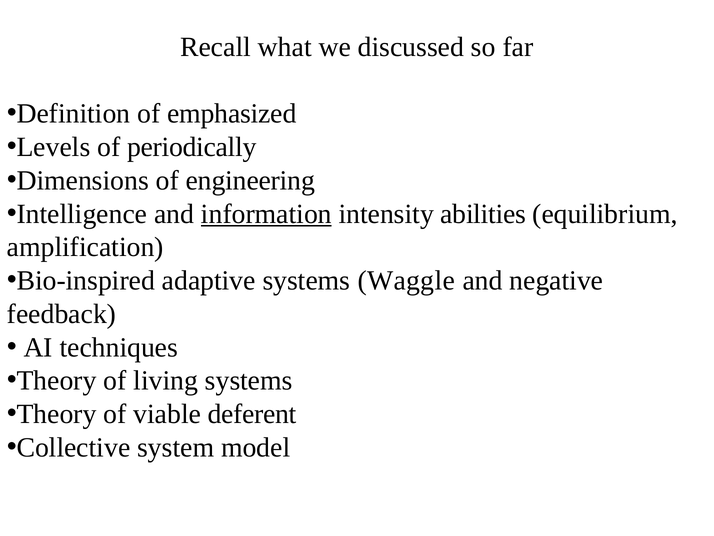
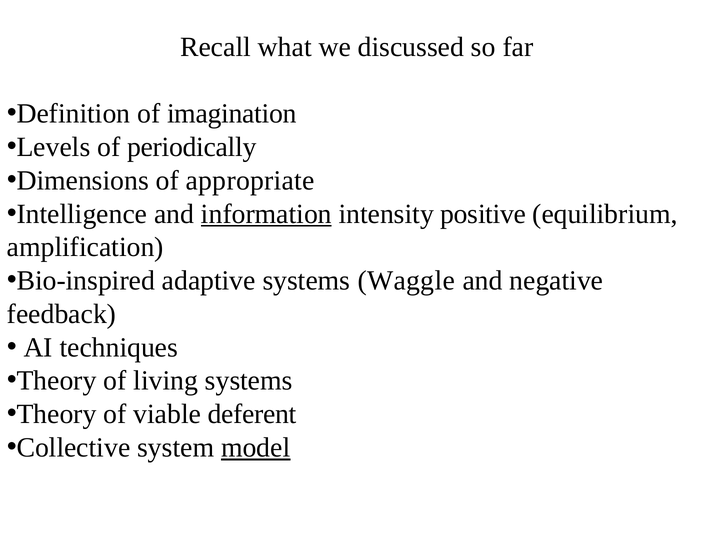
emphasized: emphasized -> imagination (232, 114)
engineering: engineering -> appropriate (250, 180)
abilities: abilities -> positive (483, 214)
model underline: none -> present (256, 447)
